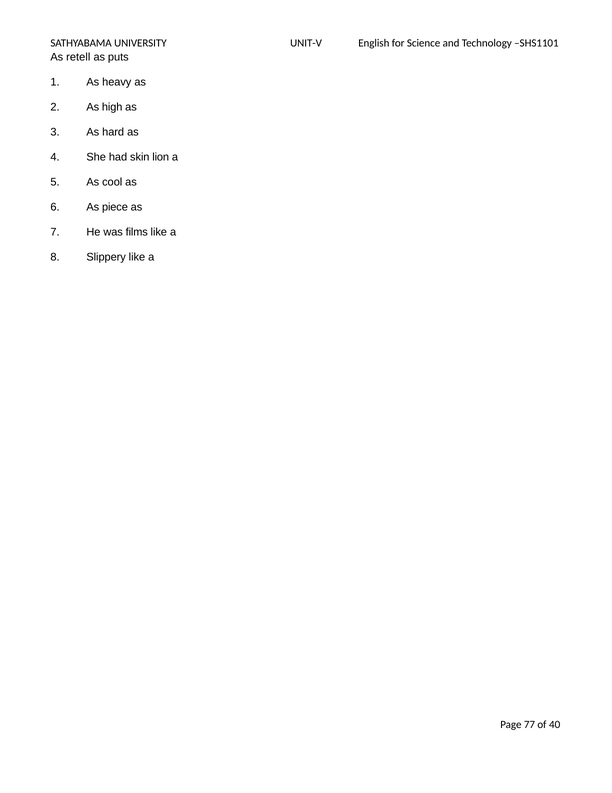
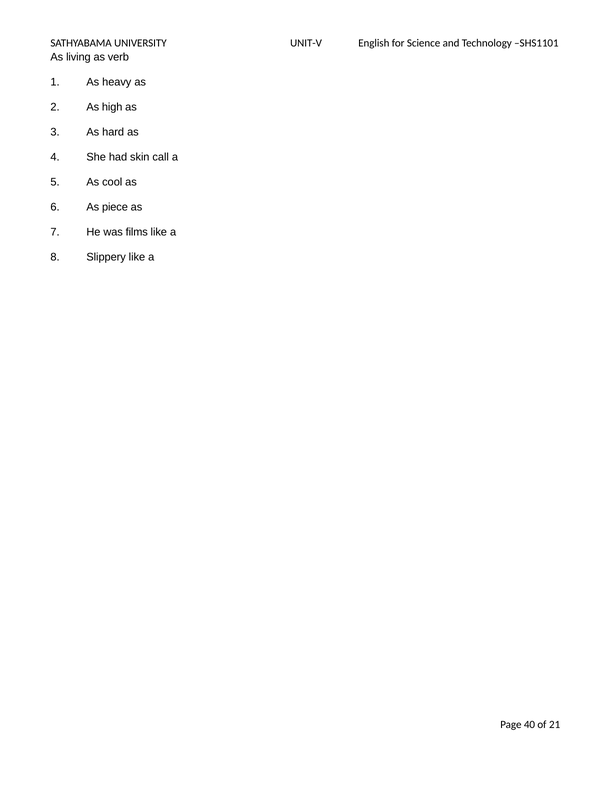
retell: retell -> living (78, 57)
puts: puts -> verb (118, 57)
lion: lion -> call (161, 157)
77: 77 -> 40 (529, 724)
40: 40 -> 21 (555, 724)
